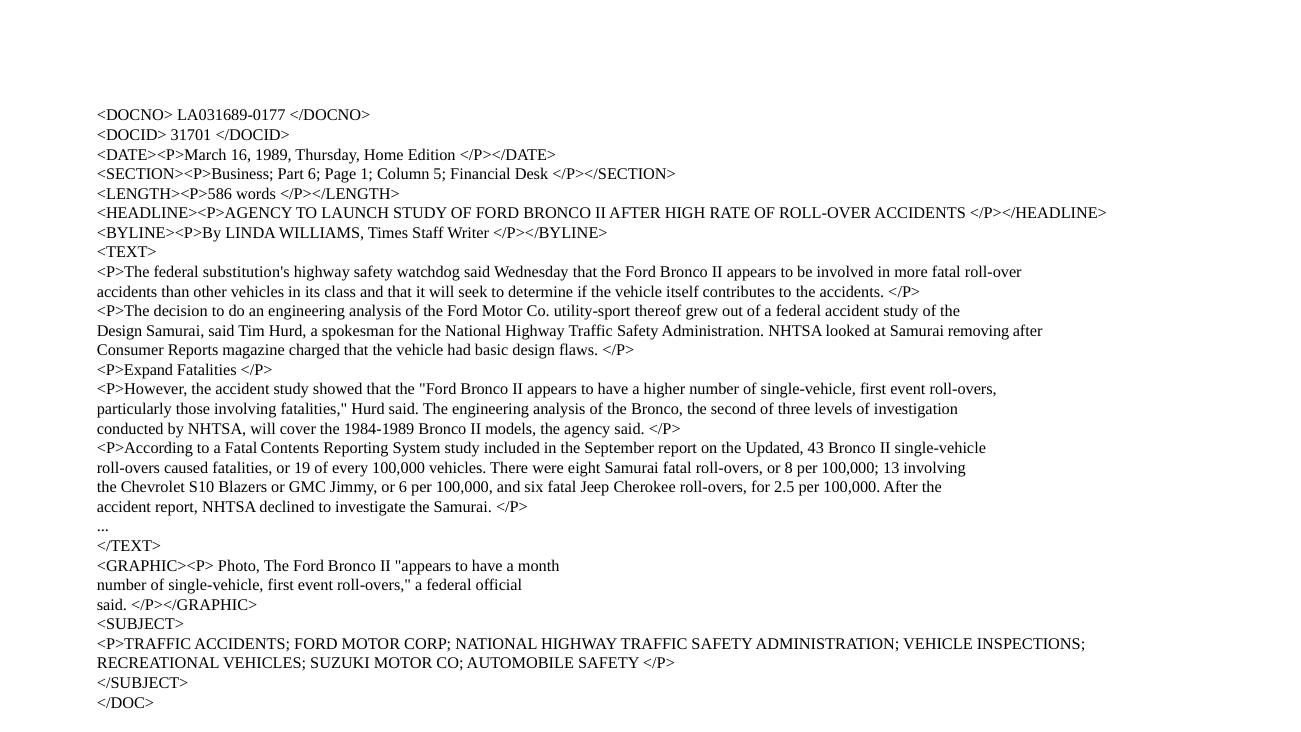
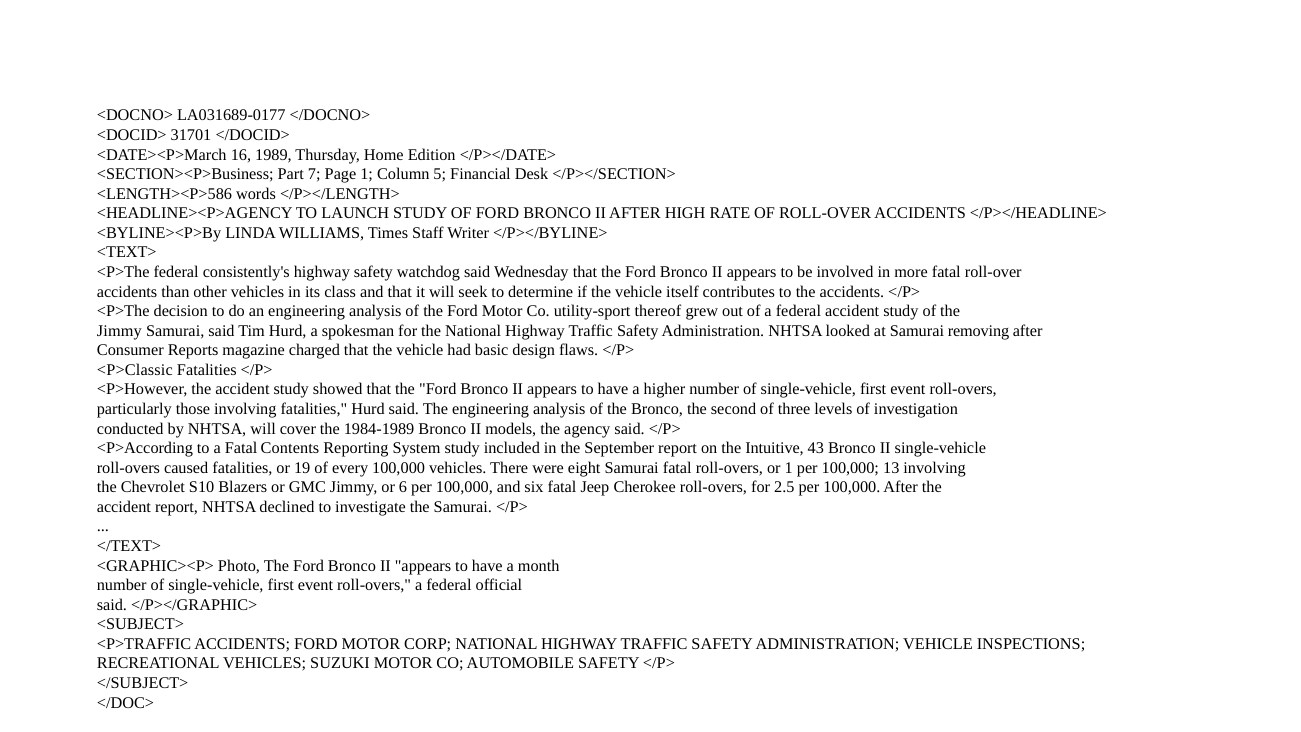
Part 6: 6 -> 7 (314, 174)
substitution's: substitution's -> consistently's (246, 272)
Design: Design -> Jimmy (119, 331)
<P>Expand: <P>Expand -> <P>Classic (135, 370)
Updated: Updated -> Intuitive (775, 448)
or 8: 8 -> 1 (789, 468)
